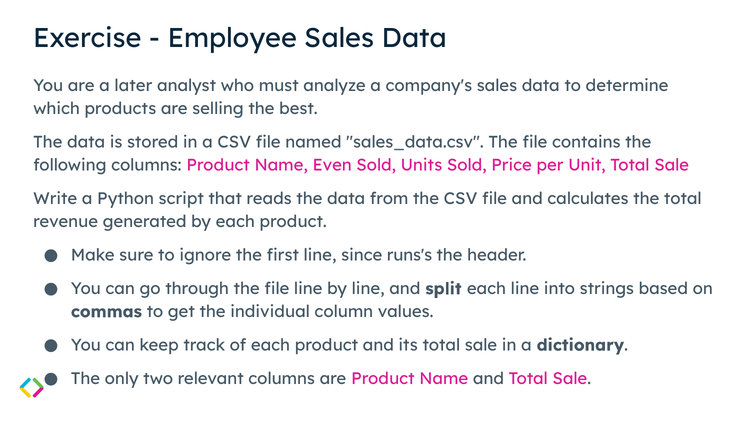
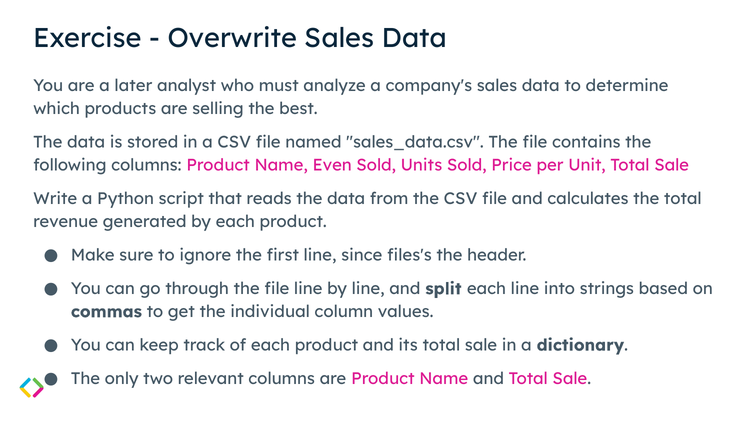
Employee: Employee -> Overwrite (232, 38)
runs's: runs's -> files's (409, 256)
